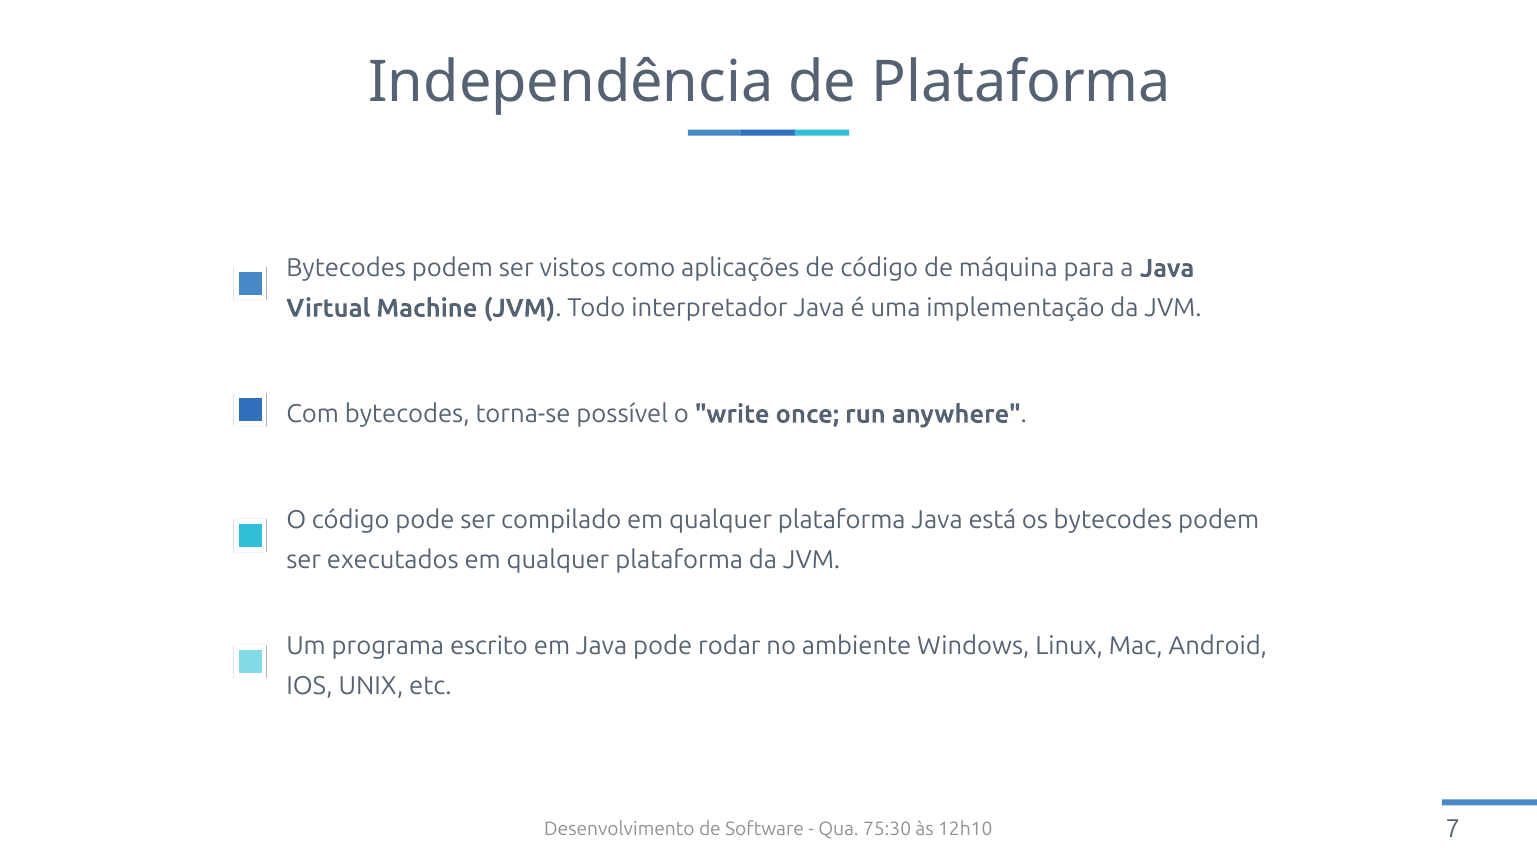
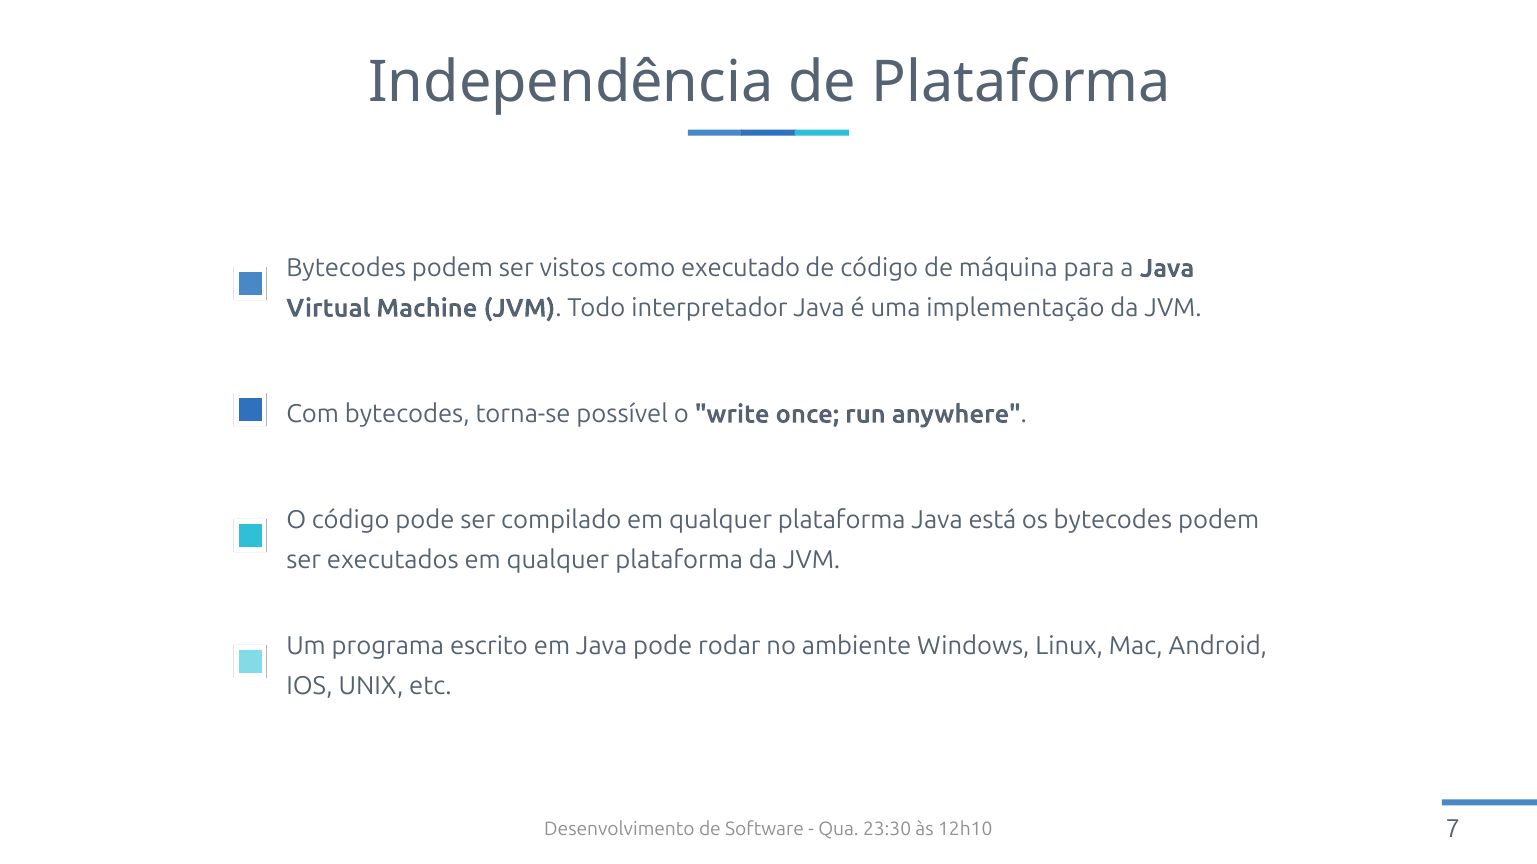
aplicações: aplicações -> executado (741, 269)
75:30: 75:30 -> 23:30 (887, 830)
